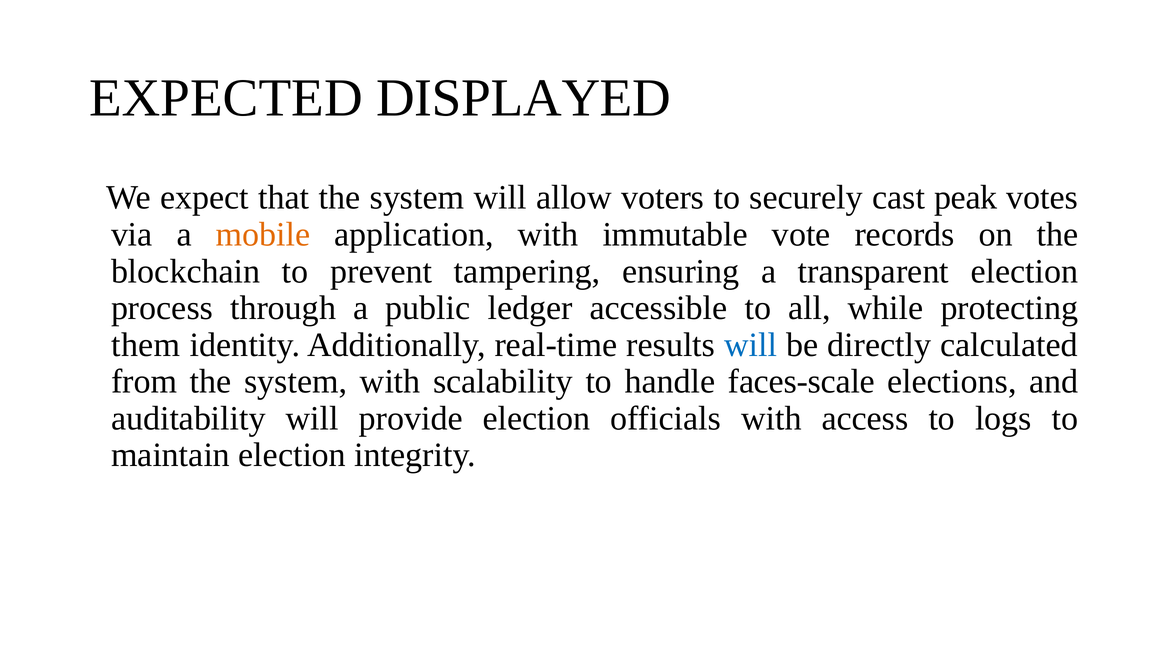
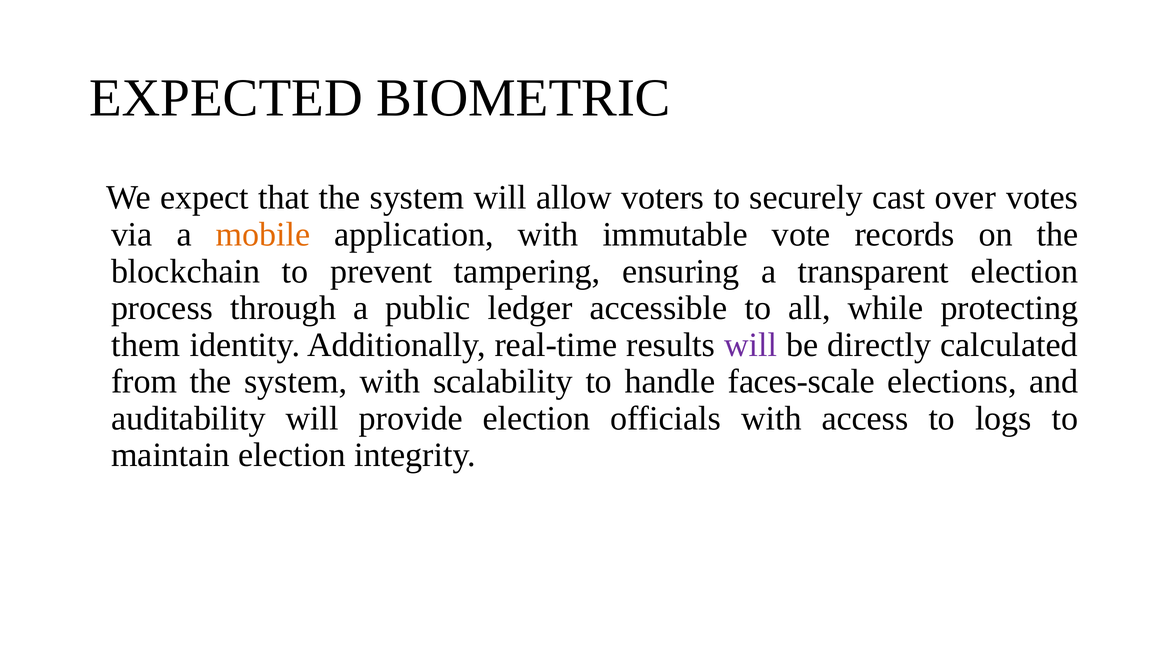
DISPLAYED: DISPLAYED -> BIOMETRIC (523, 98)
peak: peak -> over (965, 198)
will colour: blue -> purple (751, 345)
